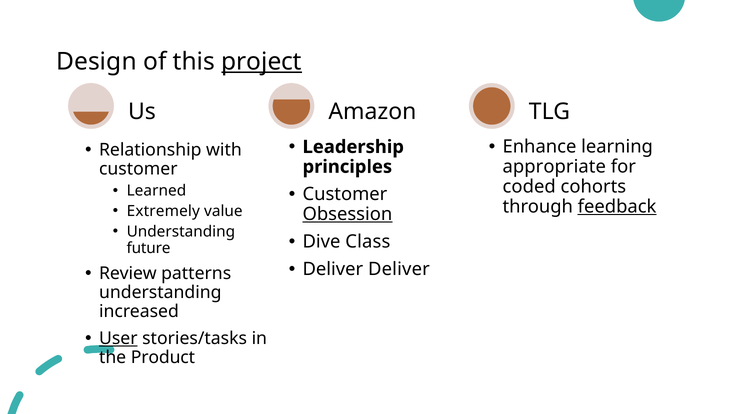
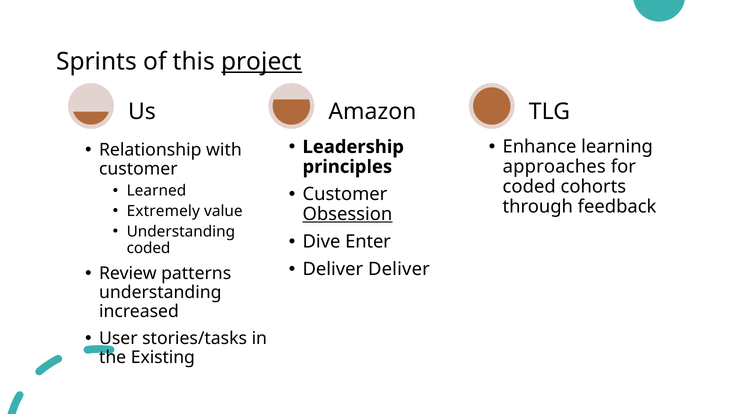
Design: Design -> Sprints (96, 62)
appropriate: appropriate -> approaches (554, 167)
feedback underline: present -> none (617, 206)
Class: Class -> Enter (368, 242)
future: future -> coded (148, 248)
User underline: present -> none (118, 338)
Product: Product -> Existing (163, 357)
